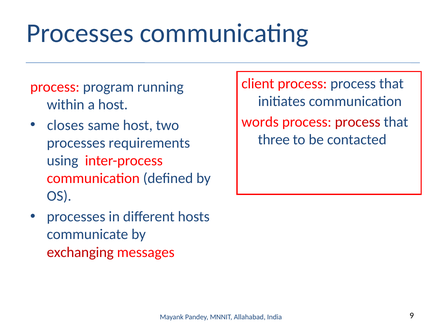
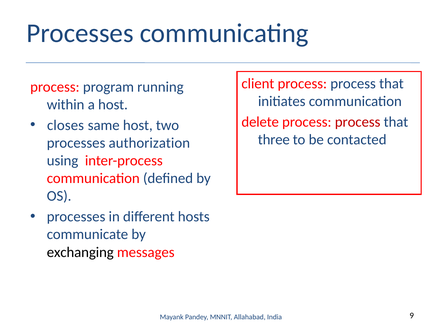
words: words -> delete (260, 122)
requirements: requirements -> authorization (149, 143)
exchanging colour: red -> black (80, 252)
